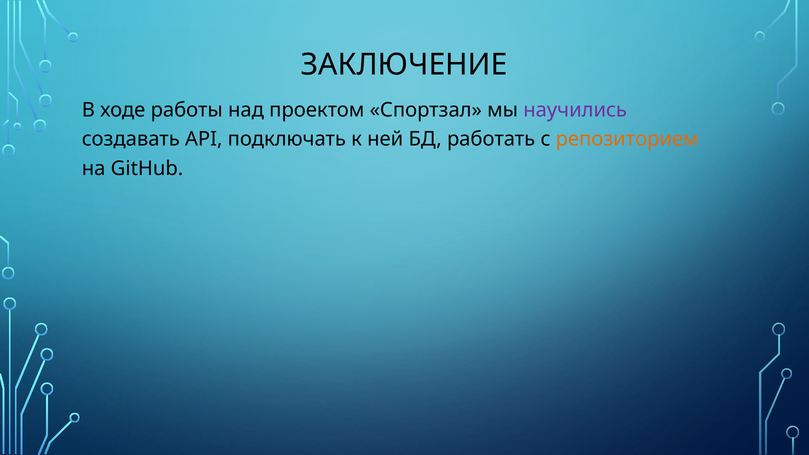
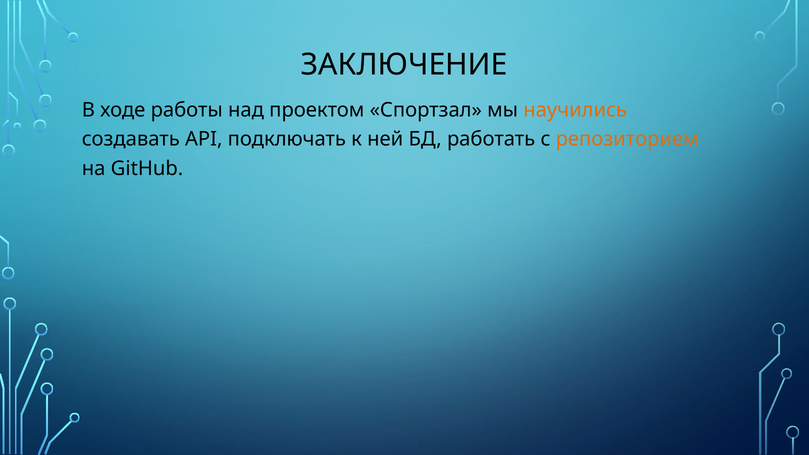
научились colour: purple -> orange (575, 110)
